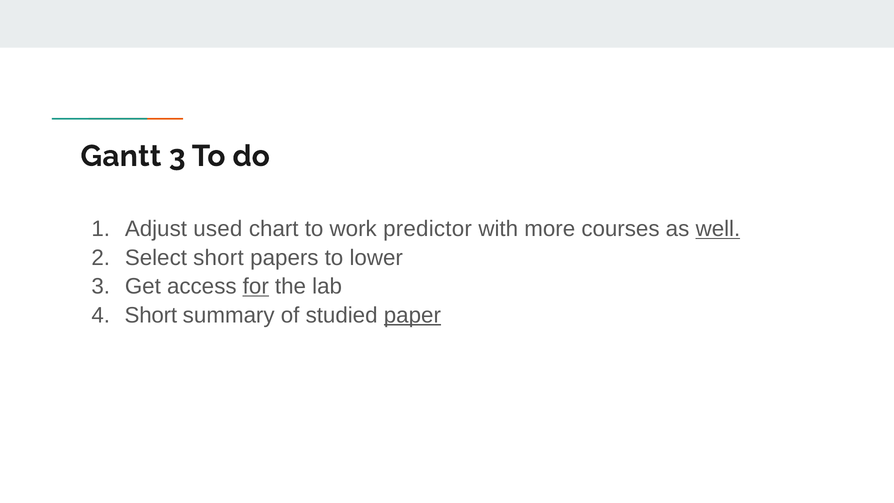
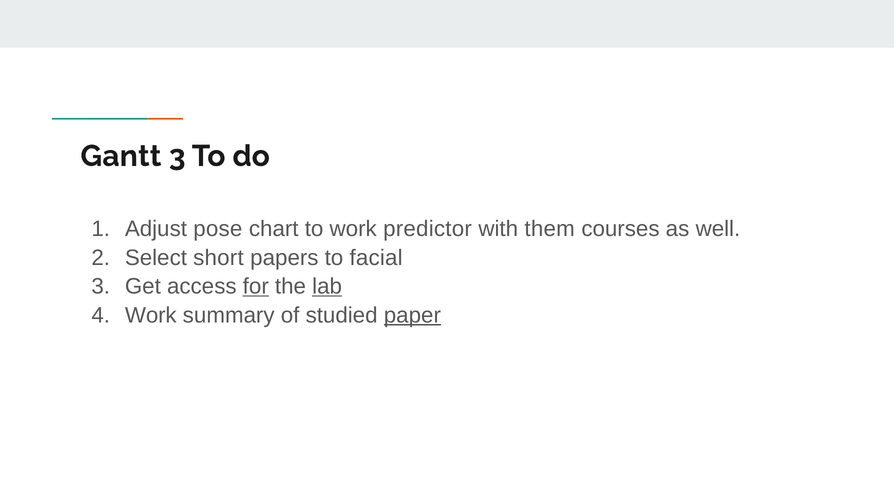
used: used -> pose (218, 229)
more: more -> them (550, 229)
well underline: present -> none (718, 229)
lower: lower -> facial (376, 258)
lab underline: none -> present (327, 286)
Short: Short -> Work (151, 315)
